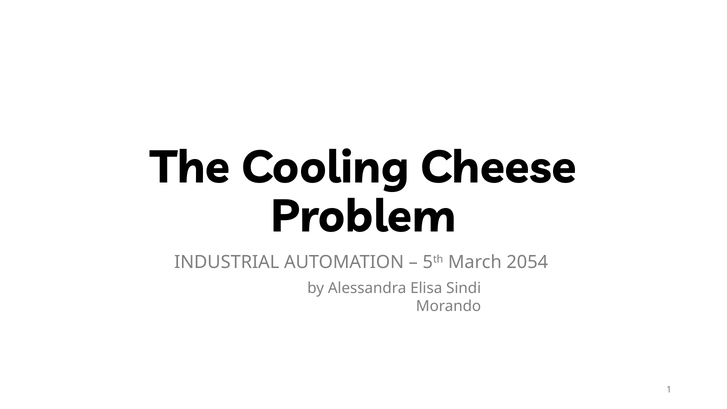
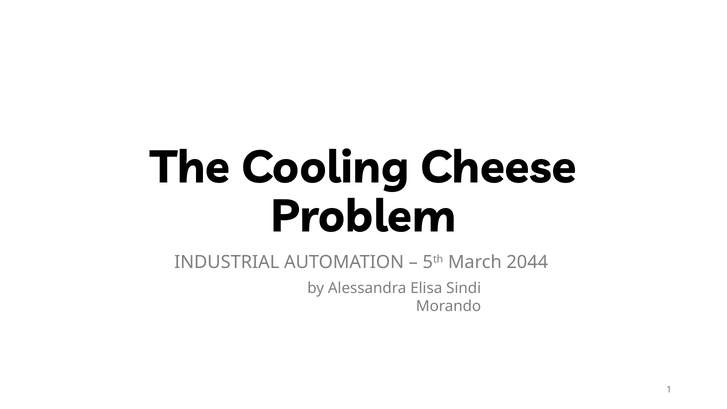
2054: 2054 -> 2044 (527, 262)
